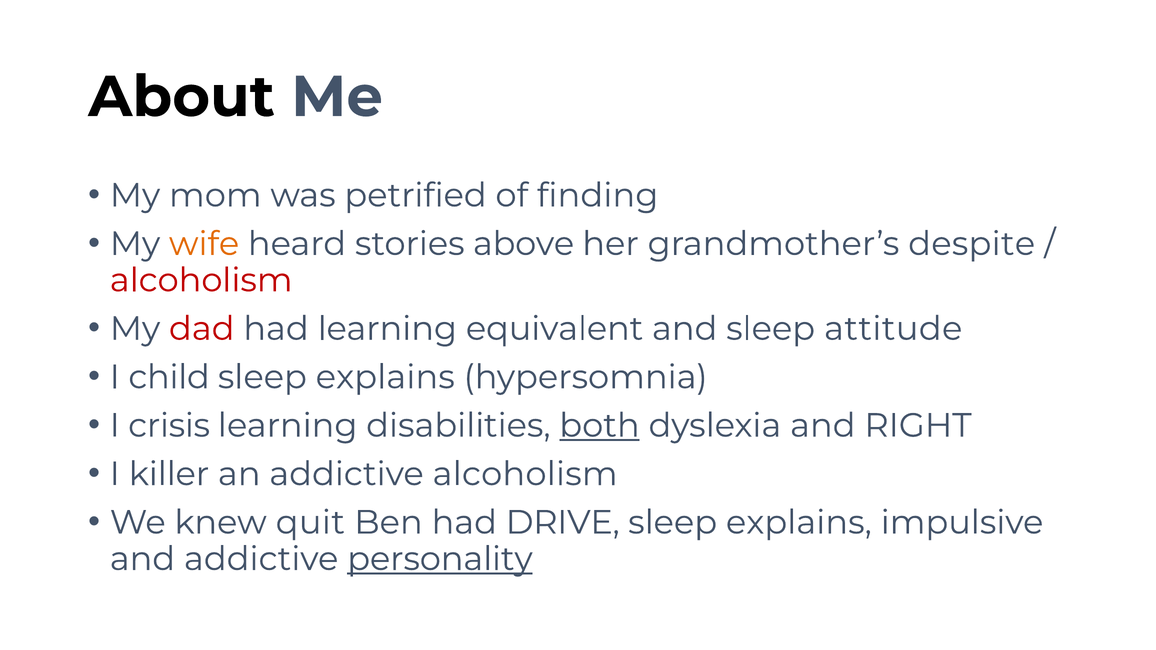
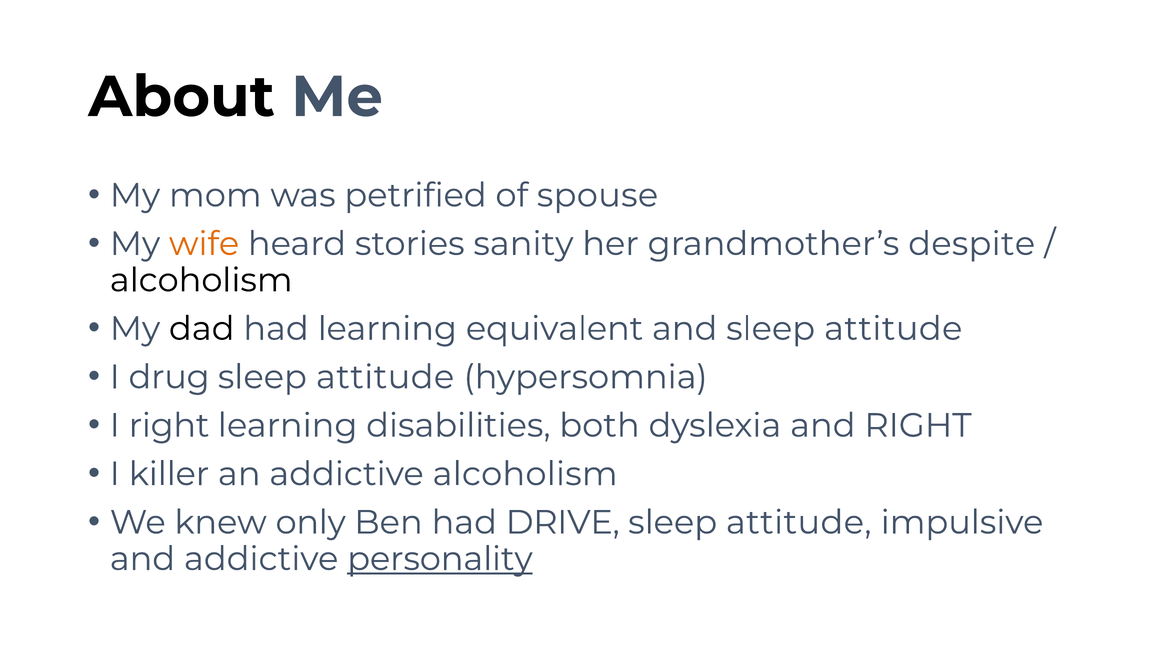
finding: finding -> spouse (598, 195)
above: above -> sanity (523, 244)
alcoholism colour: red -> black (201, 280)
dad colour: red -> black (202, 329)
child: child -> drug (169, 377)
explains: explains -> attitude (385, 377)
I crisis: crisis -> right (169, 426)
both underline: present -> none (599, 426)
quit: quit -> only (311, 523)
explains: explains -> attitude (799, 523)
